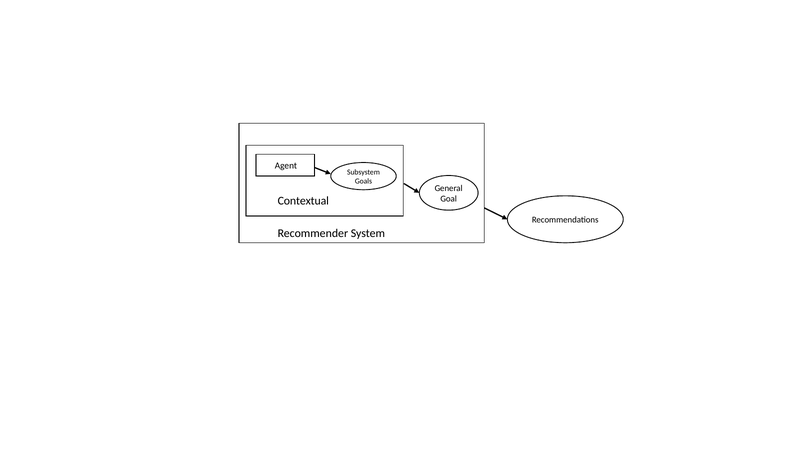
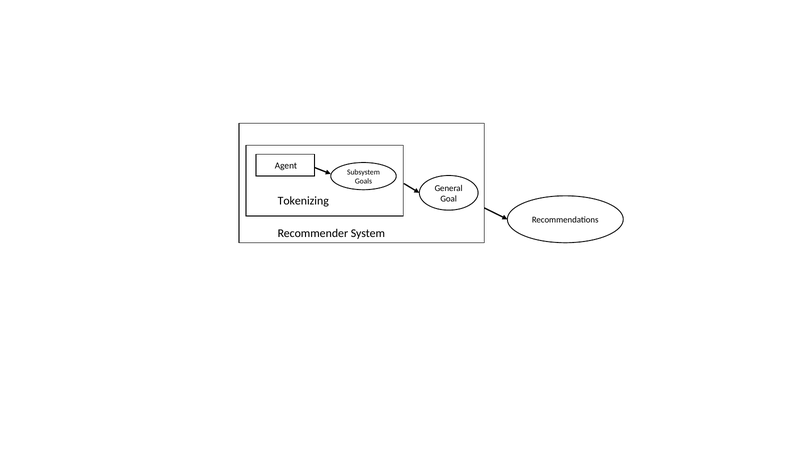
Contextual: Contextual -> Tokenizing (303, 200)
